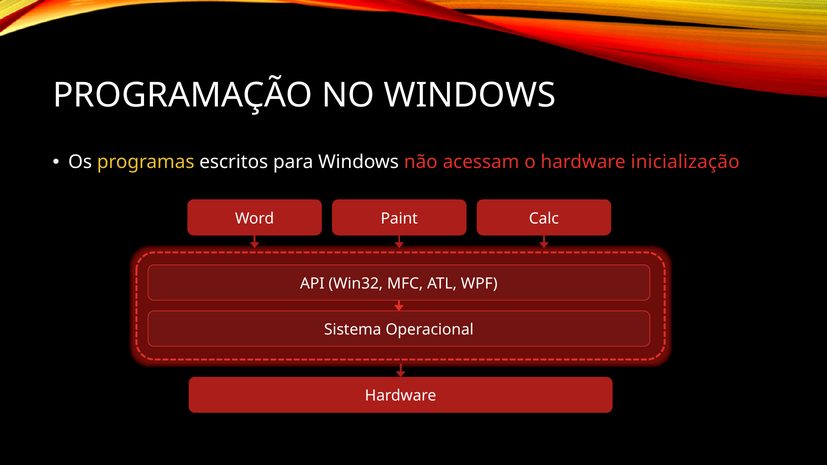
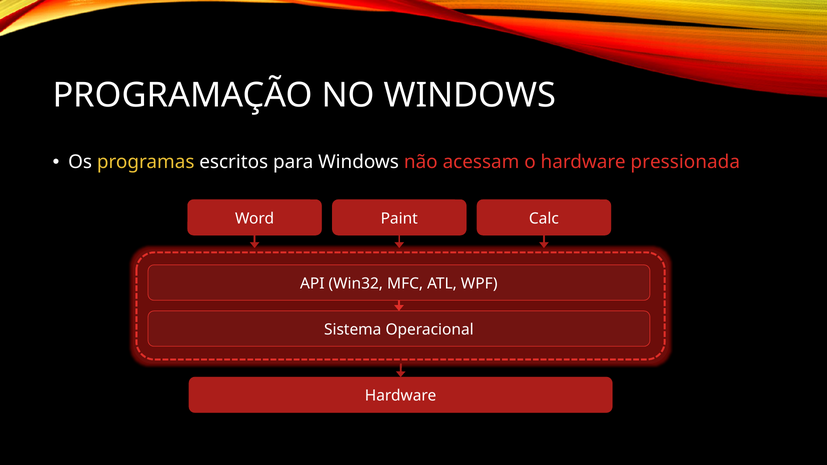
inicialização: inicialização -> pressionada (685, 162)
